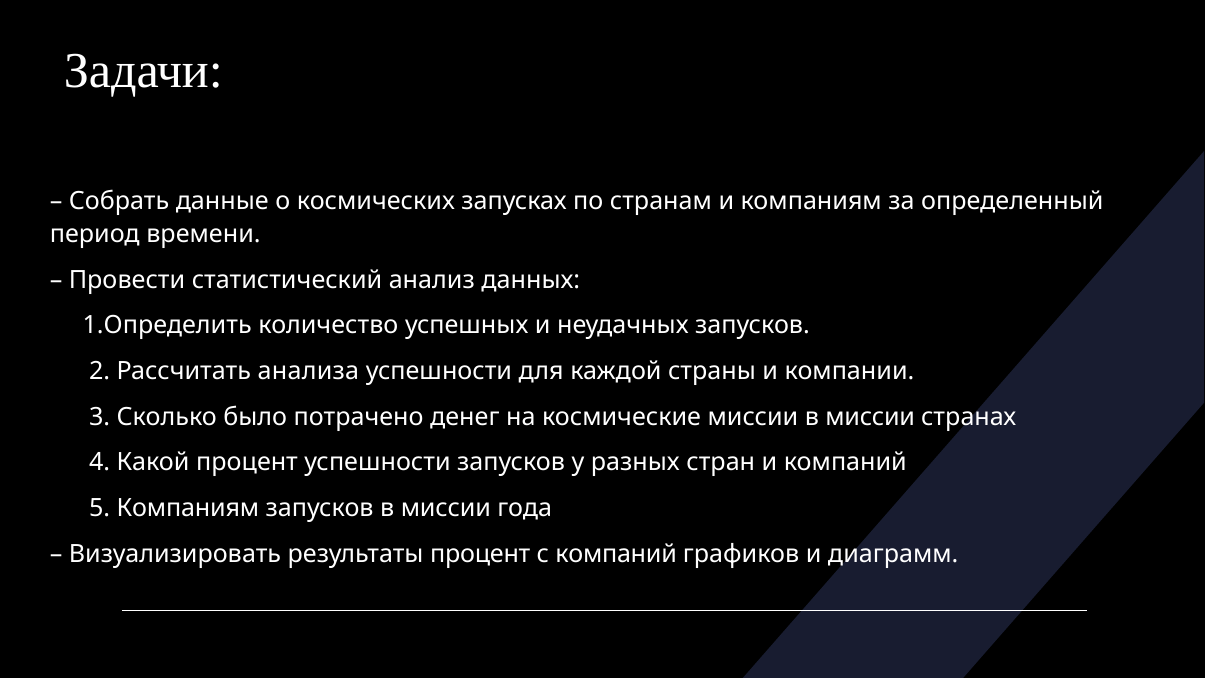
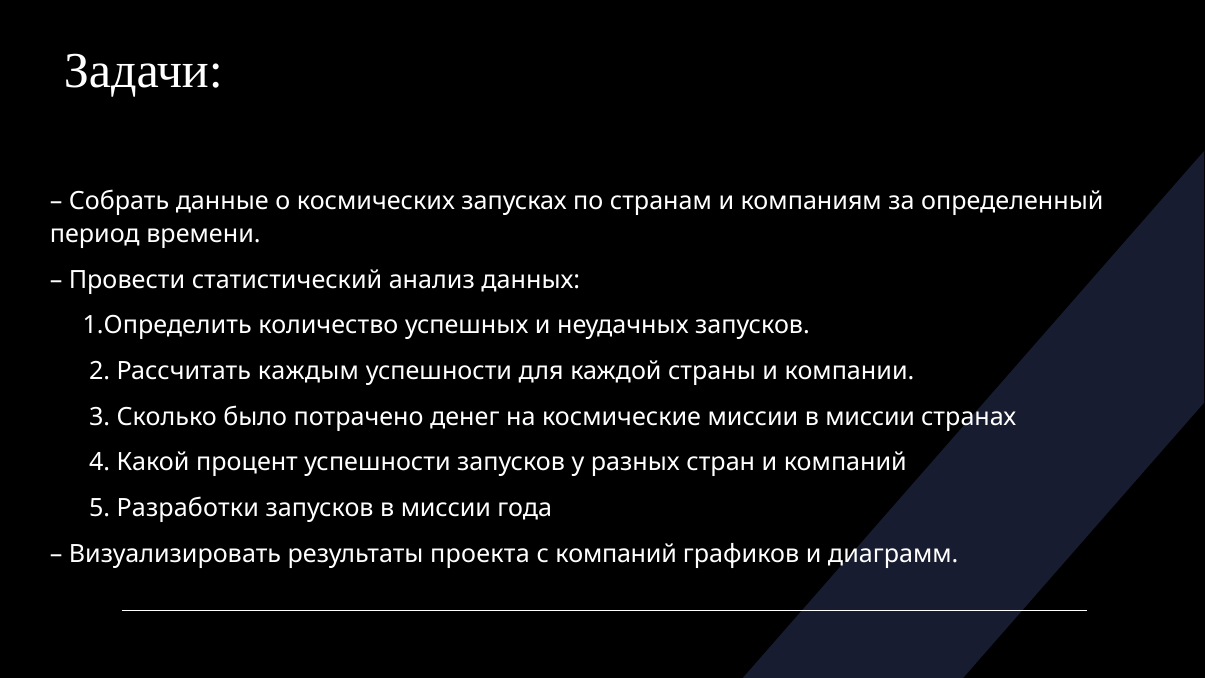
анализа: анализа -> каждым (308, 371)
5 Компаниям: Компаниям -> Разработки (188, 508)
результаты процент: процент -> проекта (480, 554)
